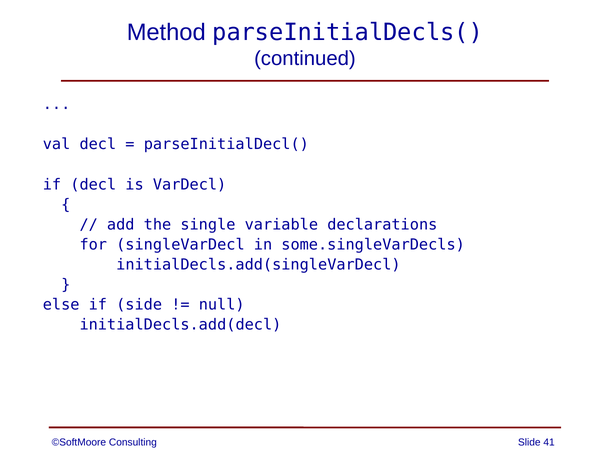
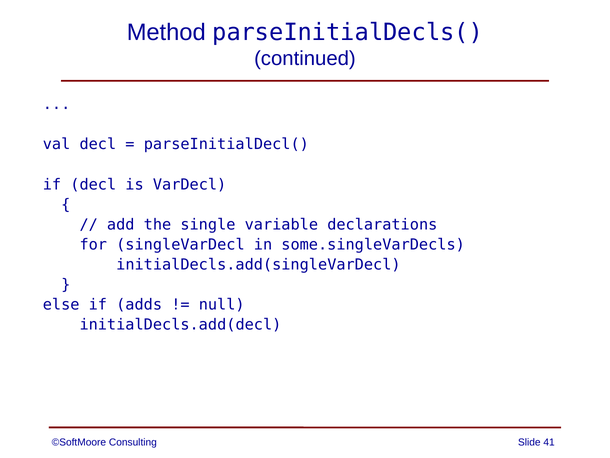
side: side -> adds (139, 304)
